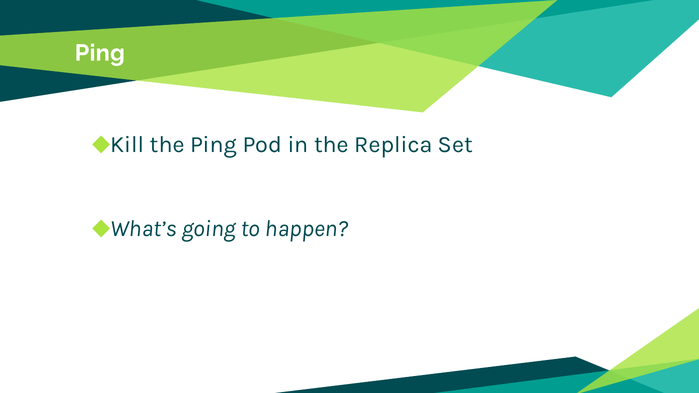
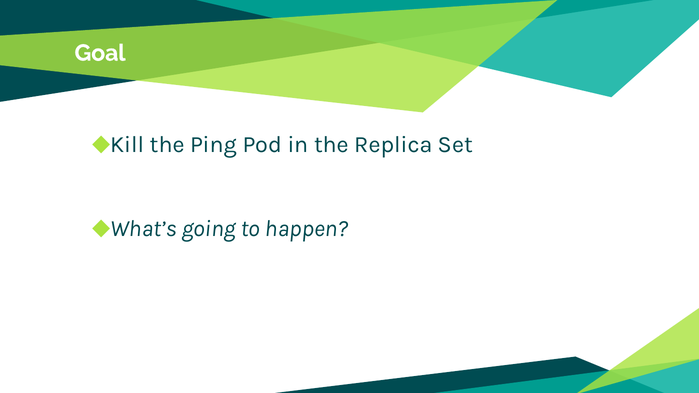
Ping: Ping -> Goal (100, 53)
